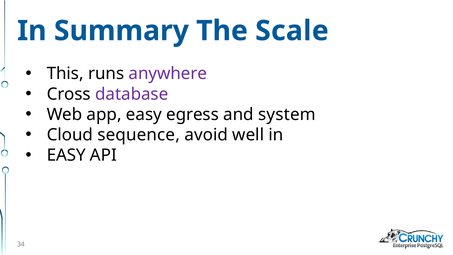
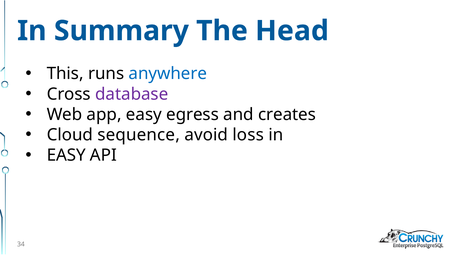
Scale: Scale -> Head (292, 31)
anywhere colour: purple -> blue (168, 74)
system: system -> creates (287, 114)
well: well -> loss (248, 135)
